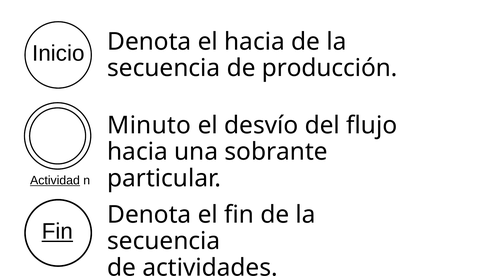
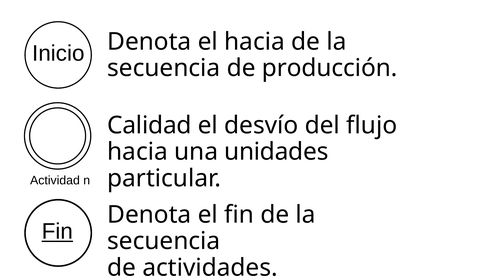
Minuto: Minuto -> Calidad (149, 125)
sobrante: sobrante -> unidades (276, 152)
Actividad underline: present -> none (55, 180)
